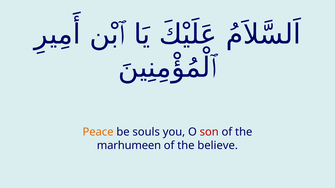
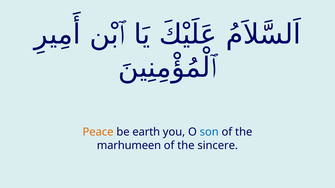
souls: souls -> earth (146, 132)
son colour: red -> blue (209, 132)
believe: believe -> sincere (218, 146)
